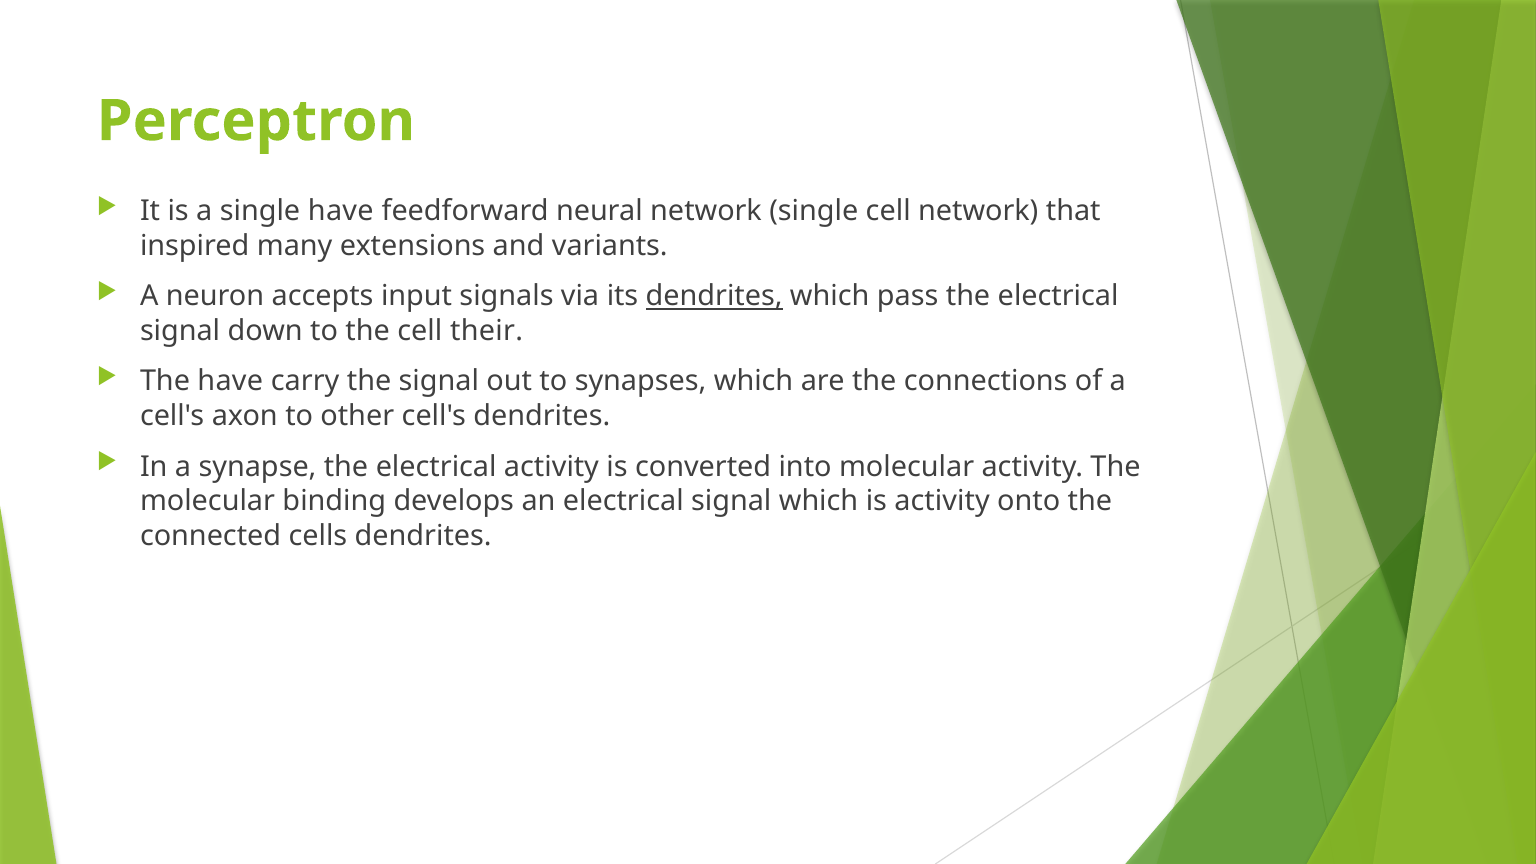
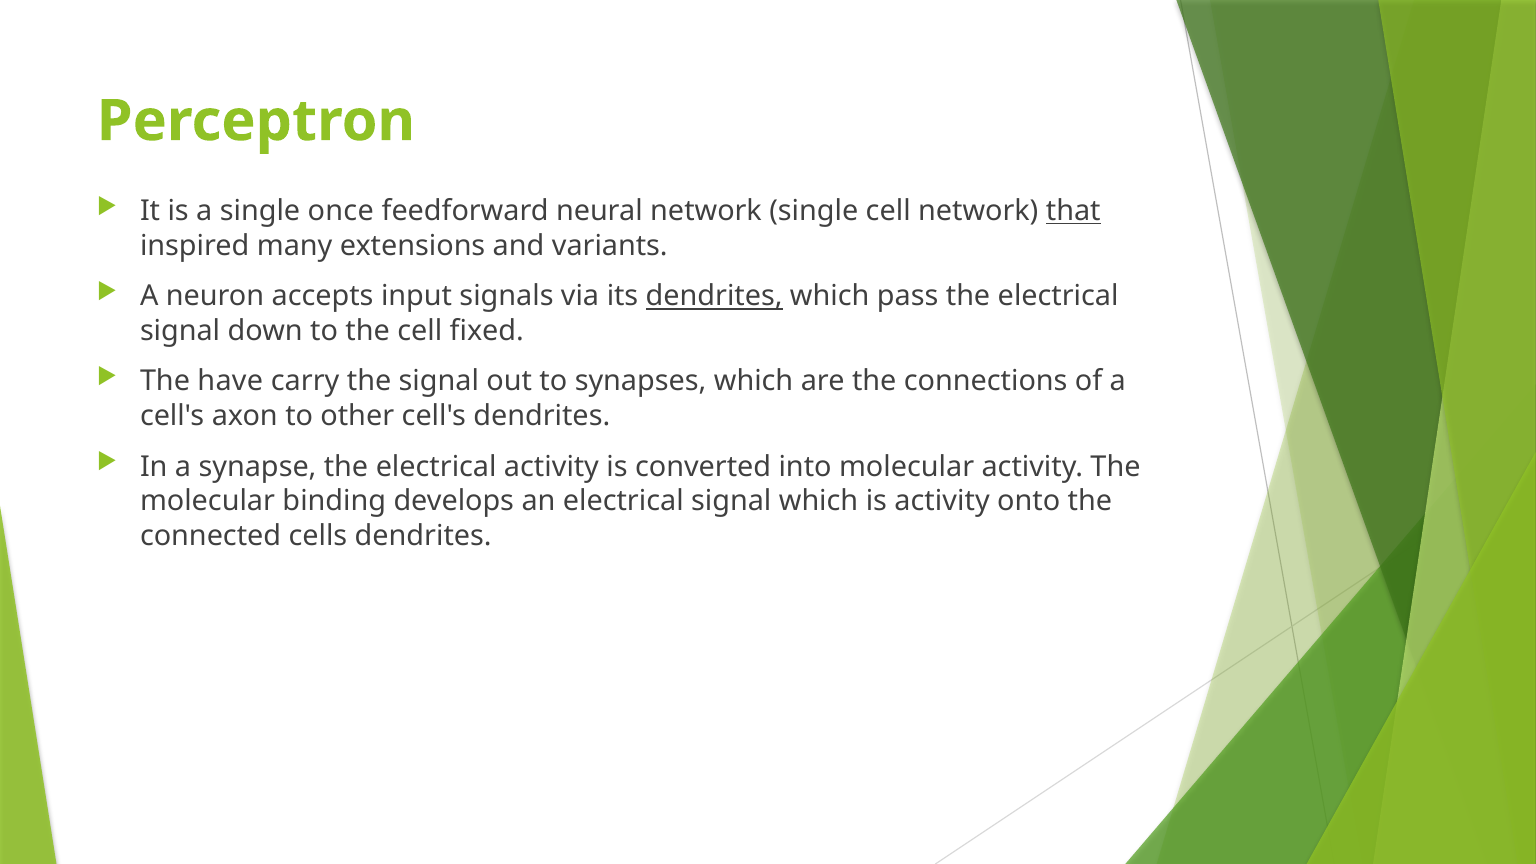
single have: have -> once (341, 211)
that underline: none -> present (1073, 211)
their: their -> fixed (487, 331)
